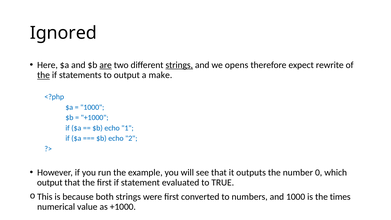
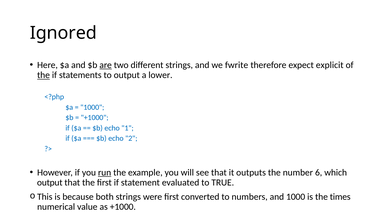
strings underline: present -> none (179, 65)
opens: opens -> fwrite (237, 65)
rewrite: rewrite -> explicit (330, 65)
make: make -> lower (160, 75)
run underline: none -> present (105, 172)
0: 0 -> 6 (319, 172)
